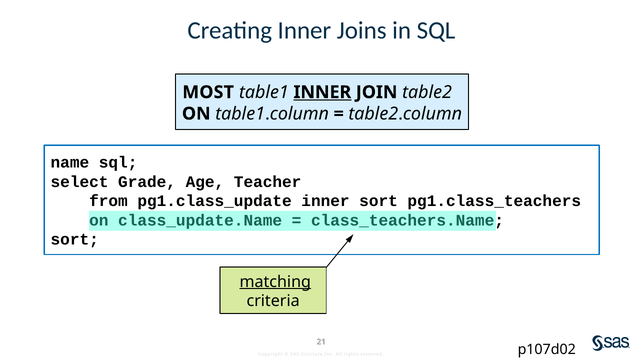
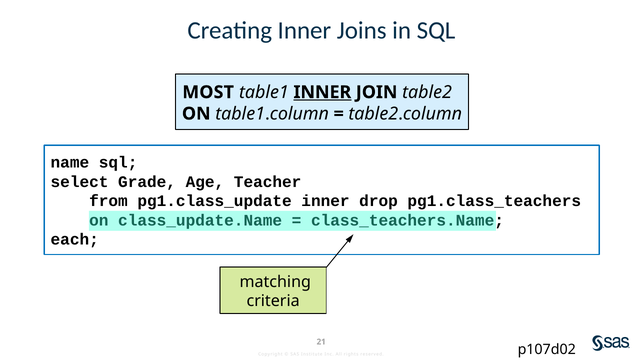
inner sort: sort -> drop (379, 201)
sort: sort -> each (75, 239)
matching underline: present -> none (275, 281)
